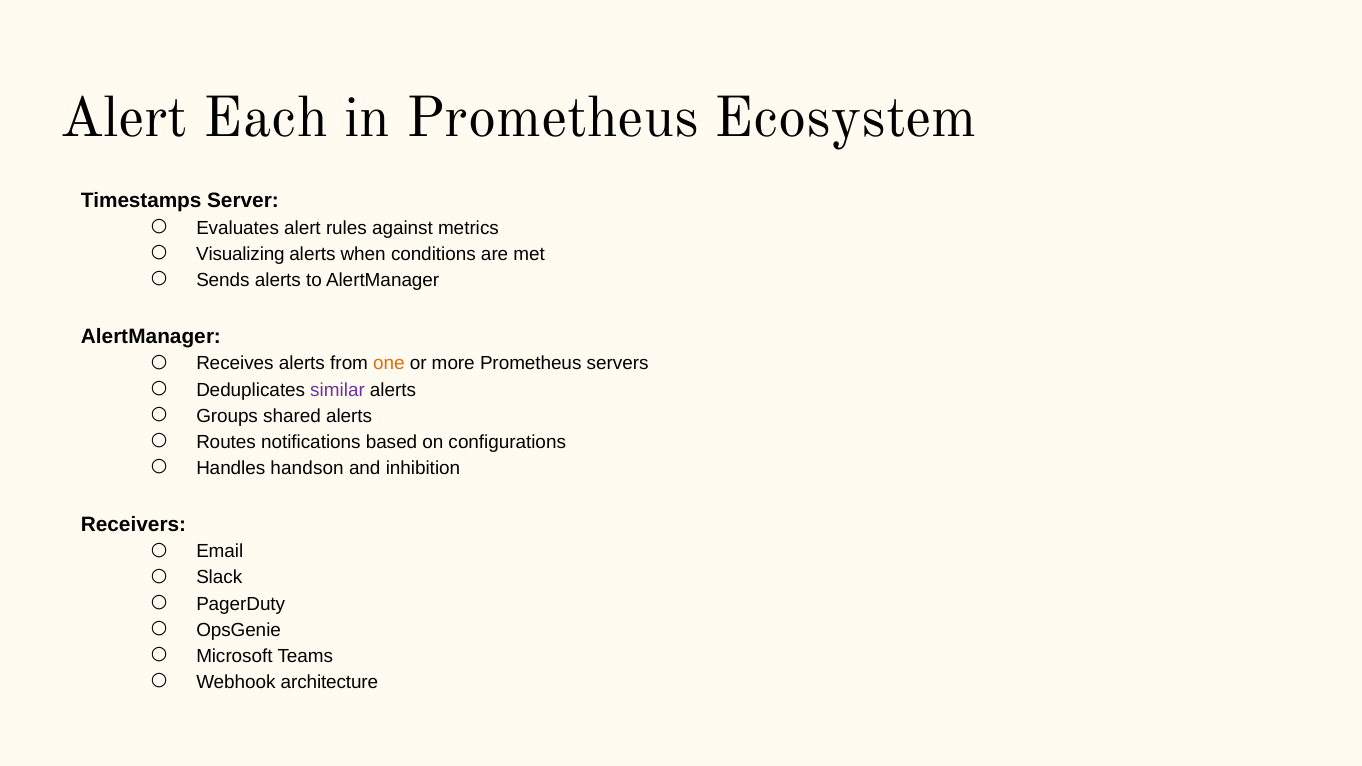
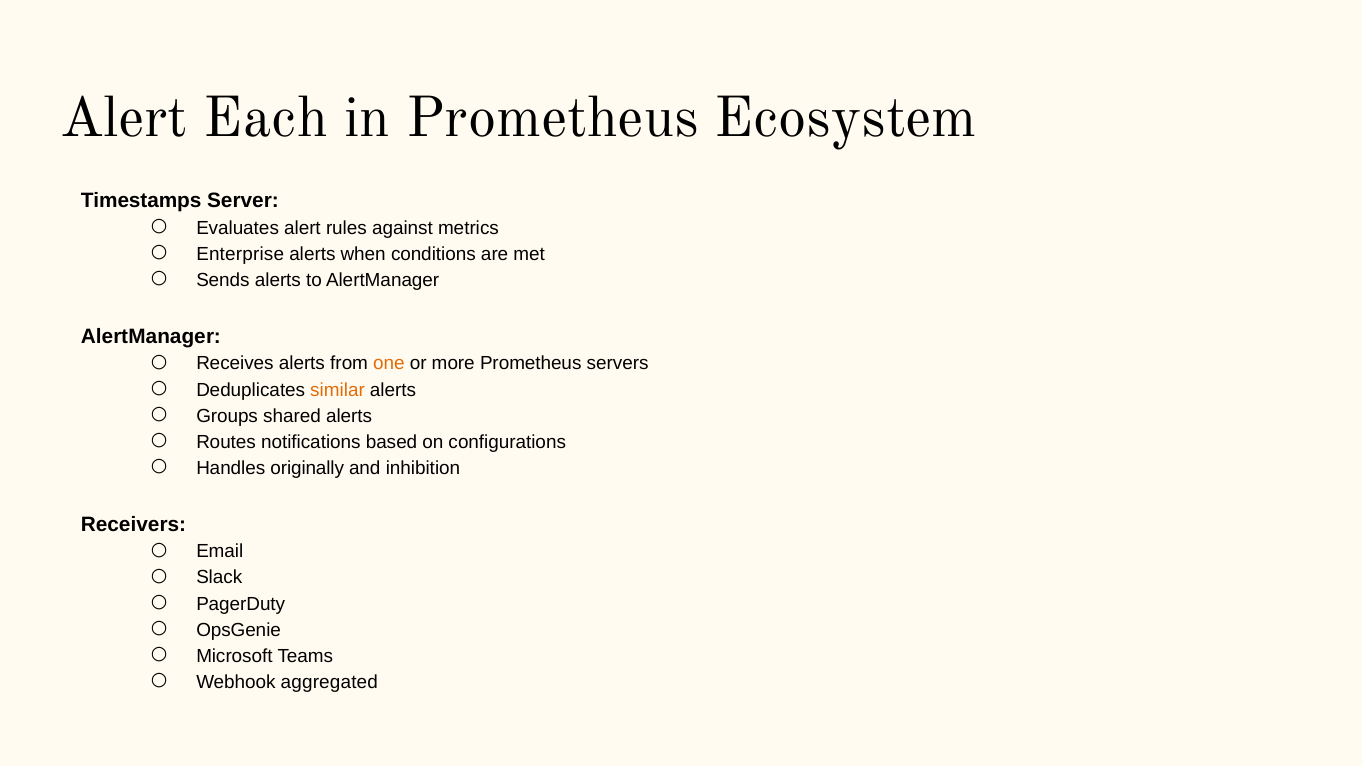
Visualizing: Visualizing -> Enterprise (240, 254)
similar colour: purple -> orange (338, 390)
handson: handson -> originally (307, 468)
architecture: architecture -> aggregated (329, 682)
